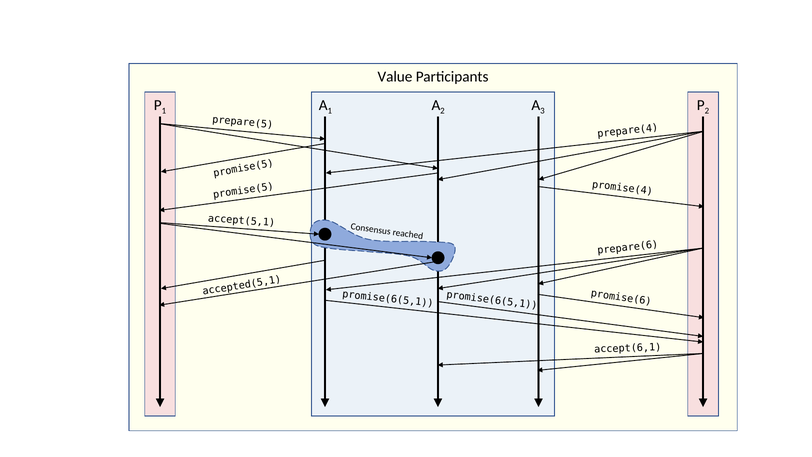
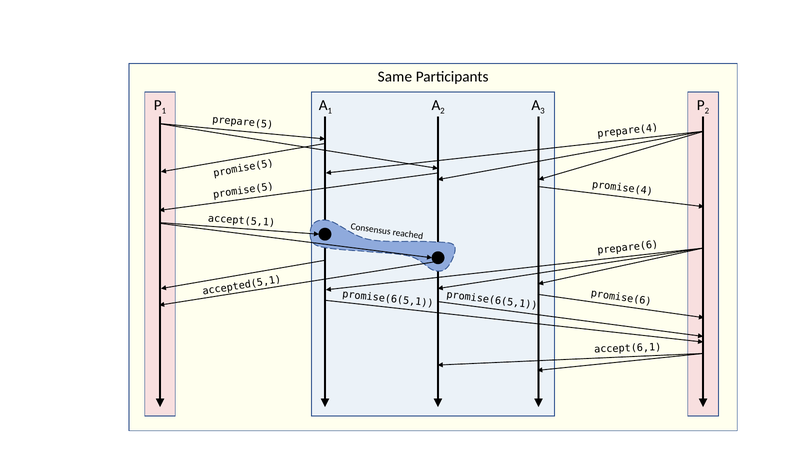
Value: Value -> Same (395, 77)
